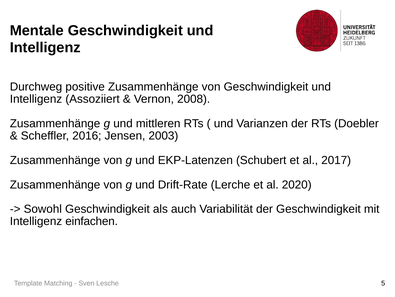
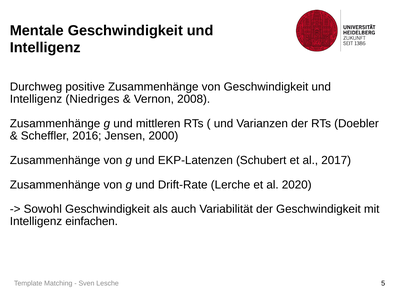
Assoziiert: Assoziiert -> Niedriges (92, 99)
2003: 2003 -> 2000 (163, 135)
